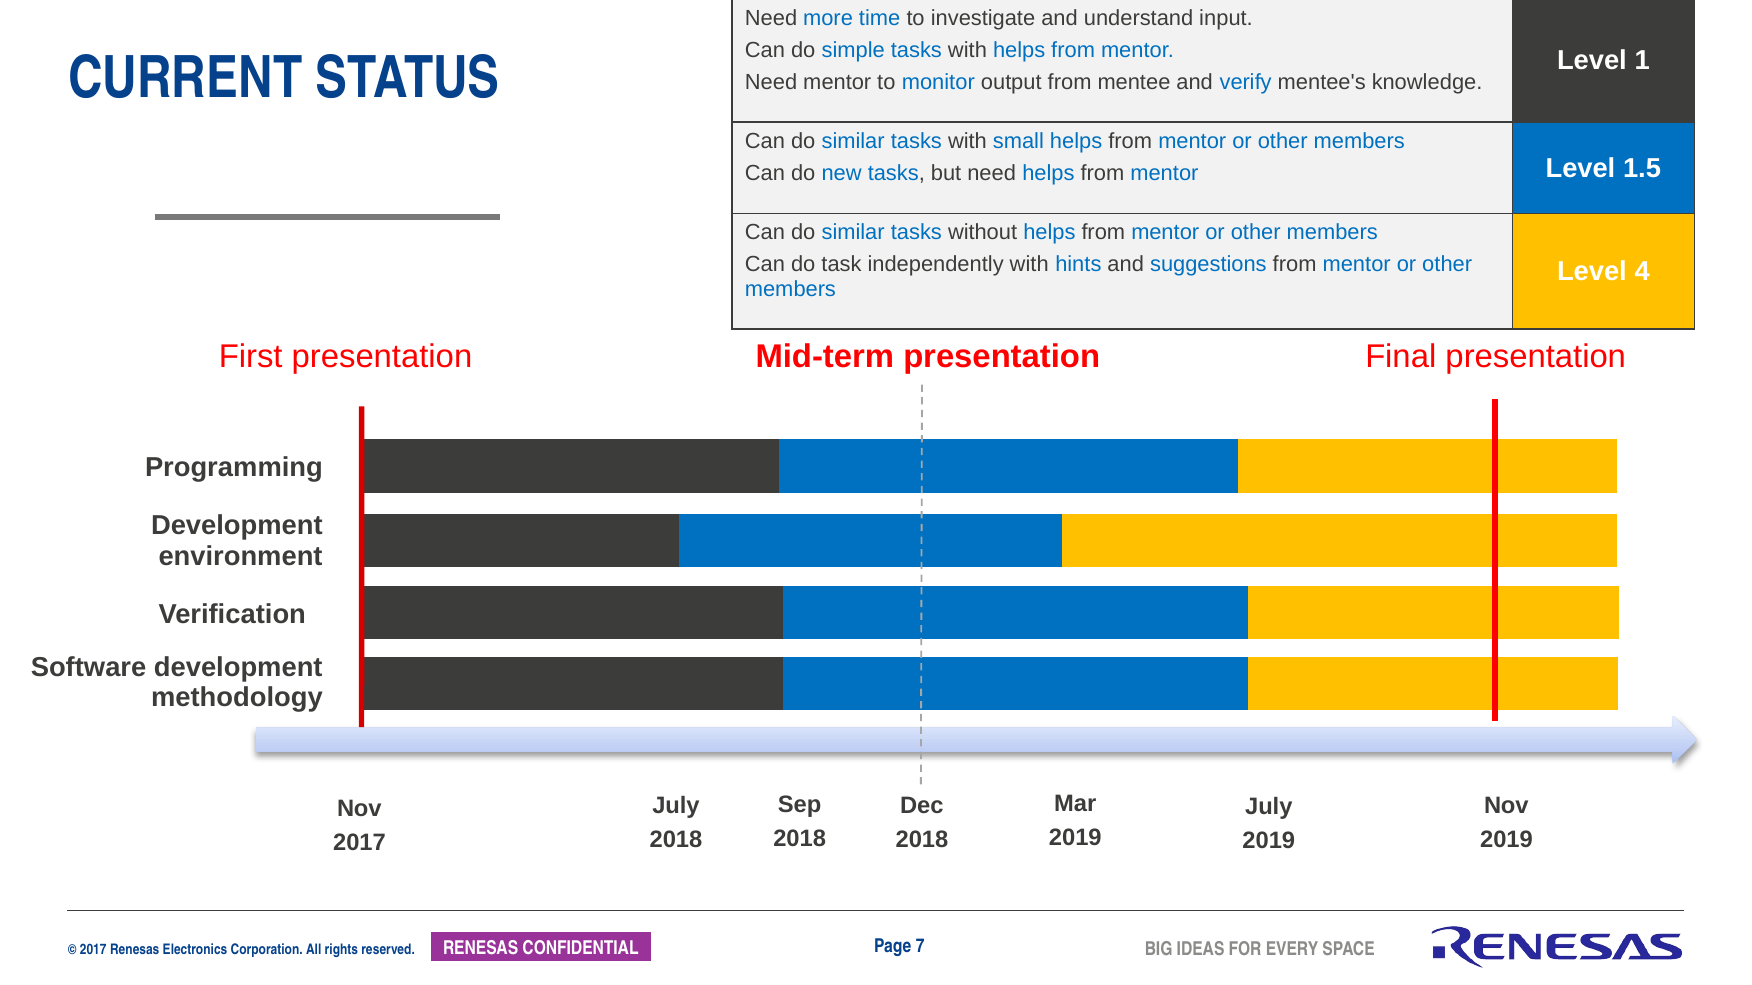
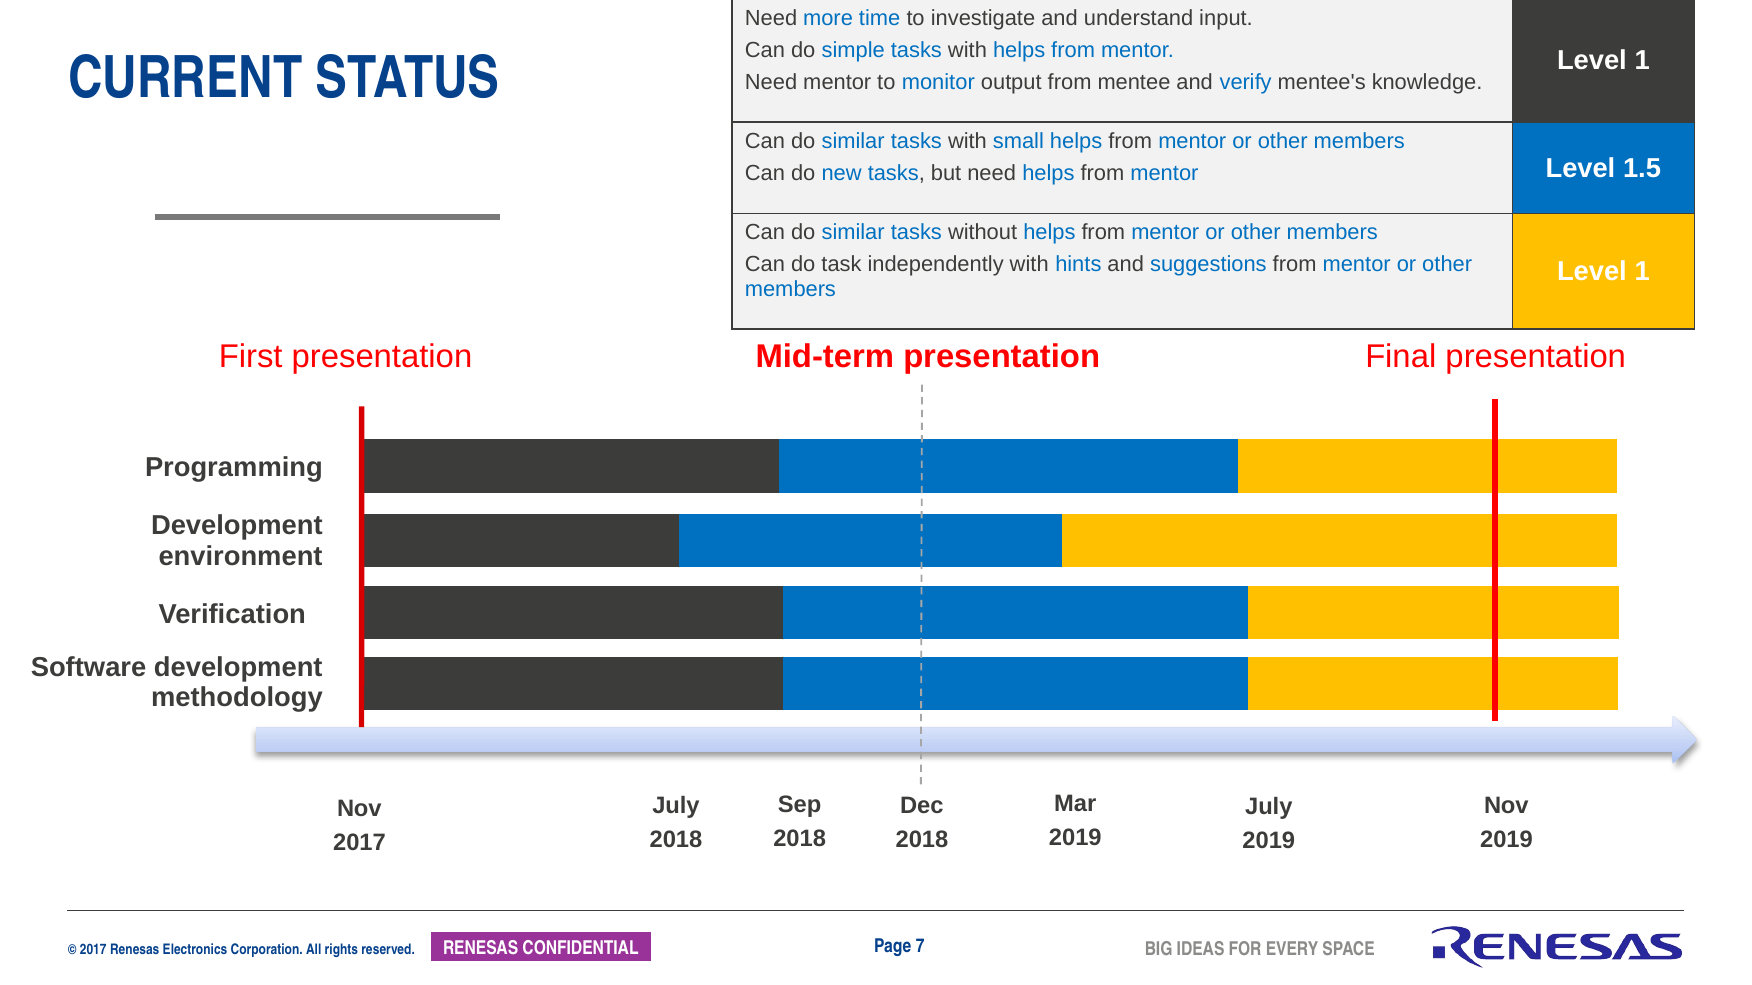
4: 4 -> 1 (1642, 272)
